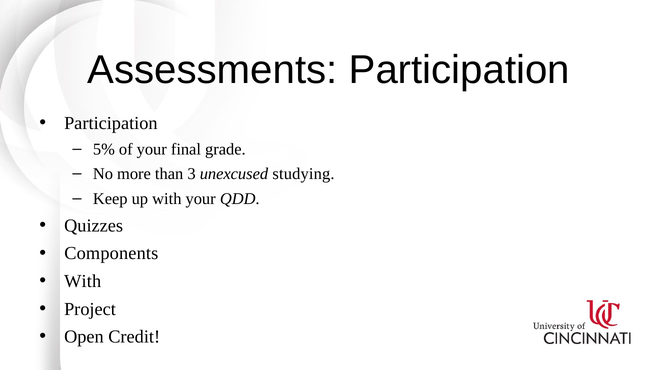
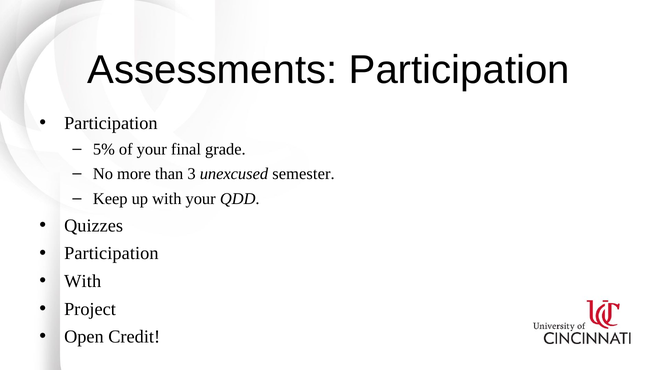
studying: studying -> semester (304, 174)
Components: Components -> Participation (111, 254)
